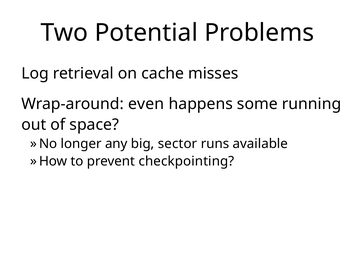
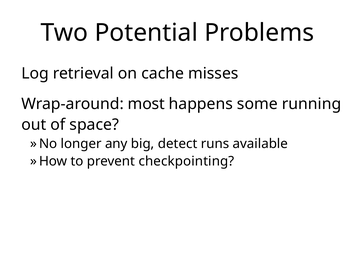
even: even -> most (146, 104)
sector: sector -> detect (178, 144)
